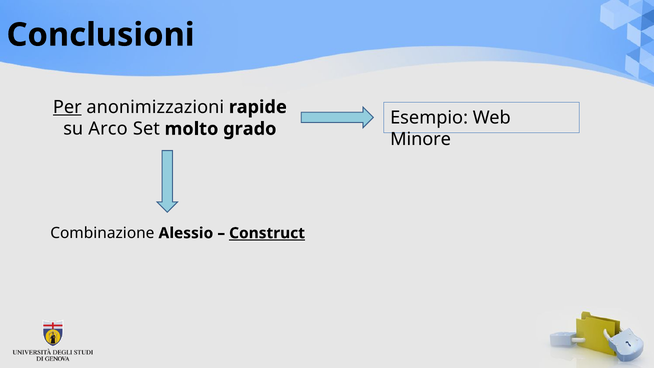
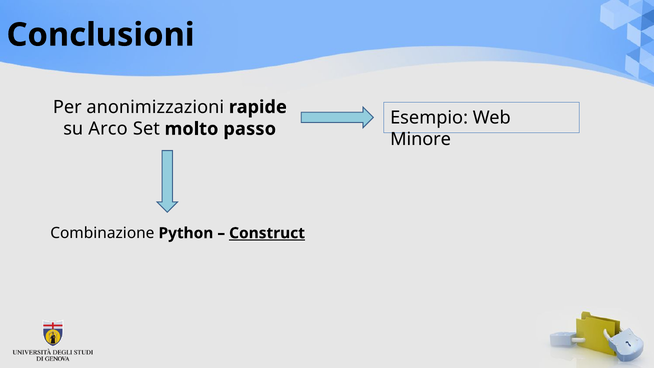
Per underline: present -> none (67, 107)
grado: grado -> passo (250, 129)
Alessio: Alessio -> Python (186, 233)
